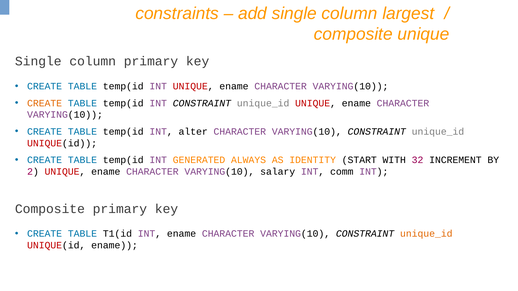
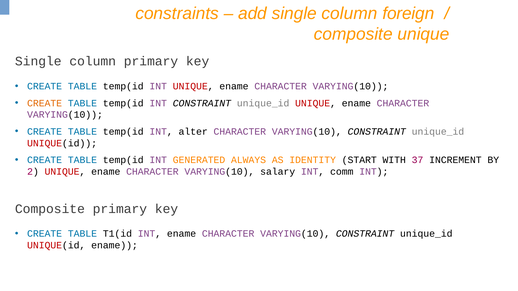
largest: largest -> foreign (408, 13)
32: 32 -> 37 (418, 160)
unique_id colour: orange -> black (426, 234)
